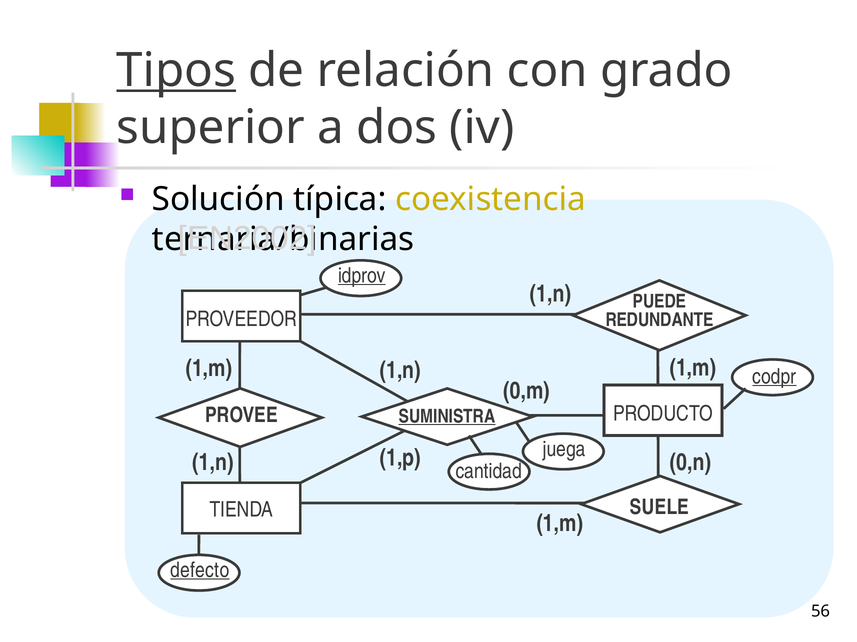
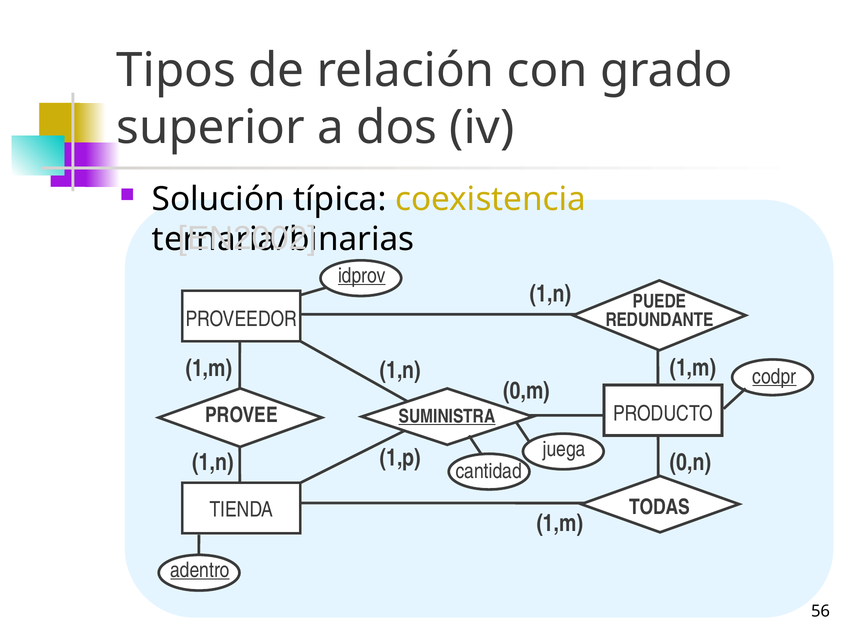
Tipos underline: present -> none (176, 70)
SUELE: SUELE -> TODAS (660, 508)
defecto: defecto -> adentro (200, 571)
